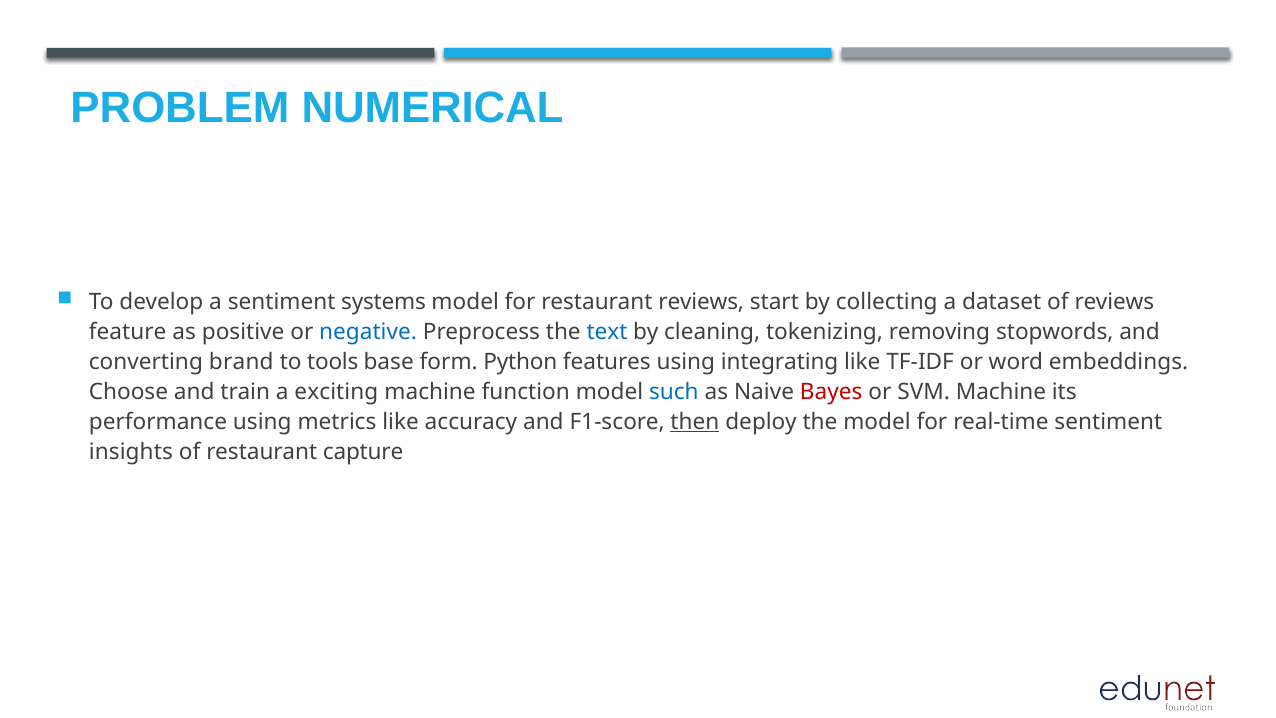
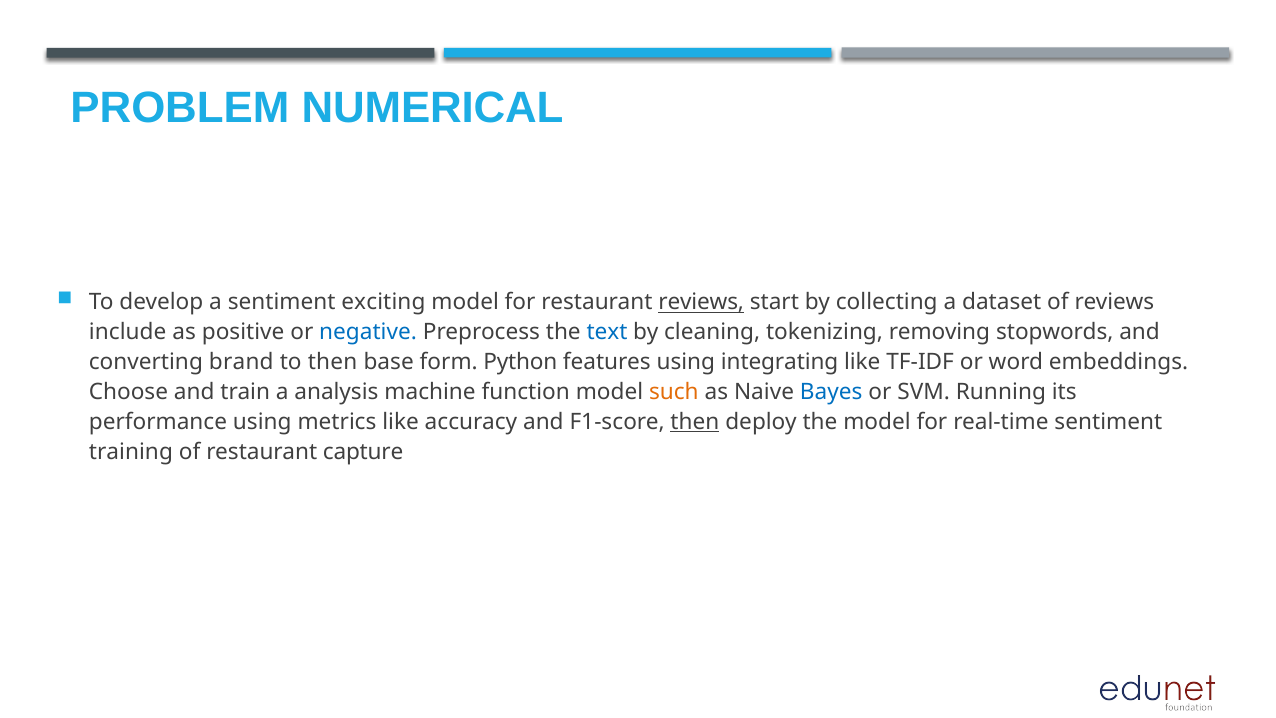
systems: systems -> exciting (383, 302)
reviews underline: none -> present (701, 302)
feature: feature -> include (128, 332)
to tools: tools -> then (333, 362)
exciting: exciting -> analysis (336, 392)
such colour: blue -> orange (674, 392)
Bayes colour: red -> blue (831, 392)
SVM Machine: Machine -> Running (1001, 392)
insights: insights -> training (131, 452)
